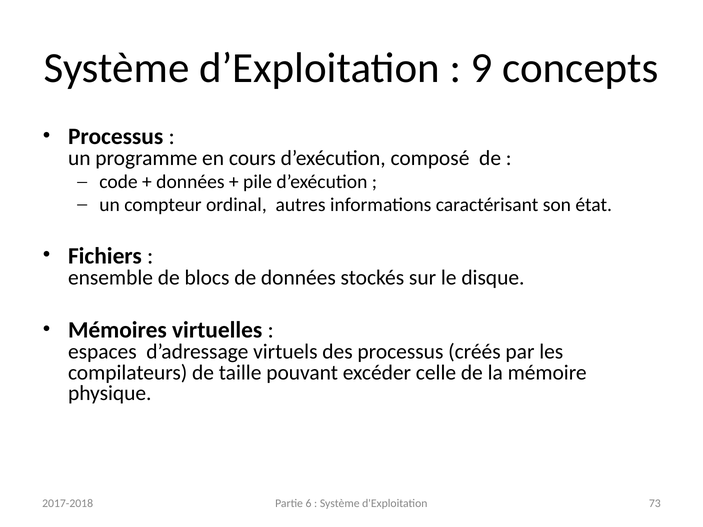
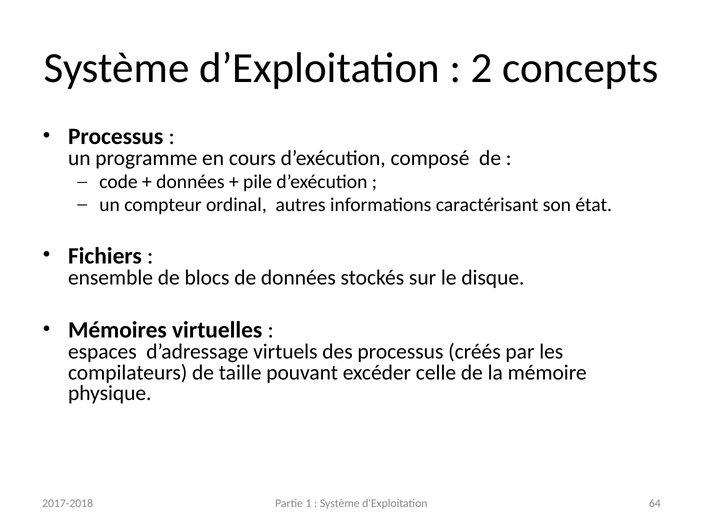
9: 9 -> 2 (482, 68)
6: 6 -> 1 (309, 503)
73: 73 -> 64 (655, 503)
